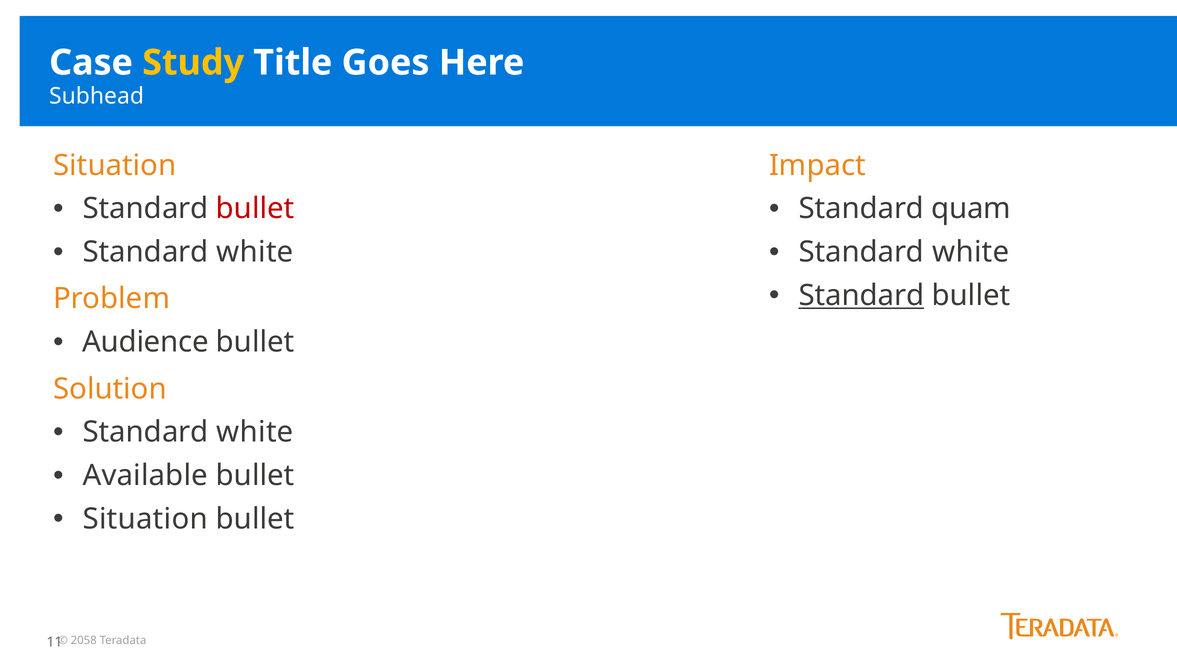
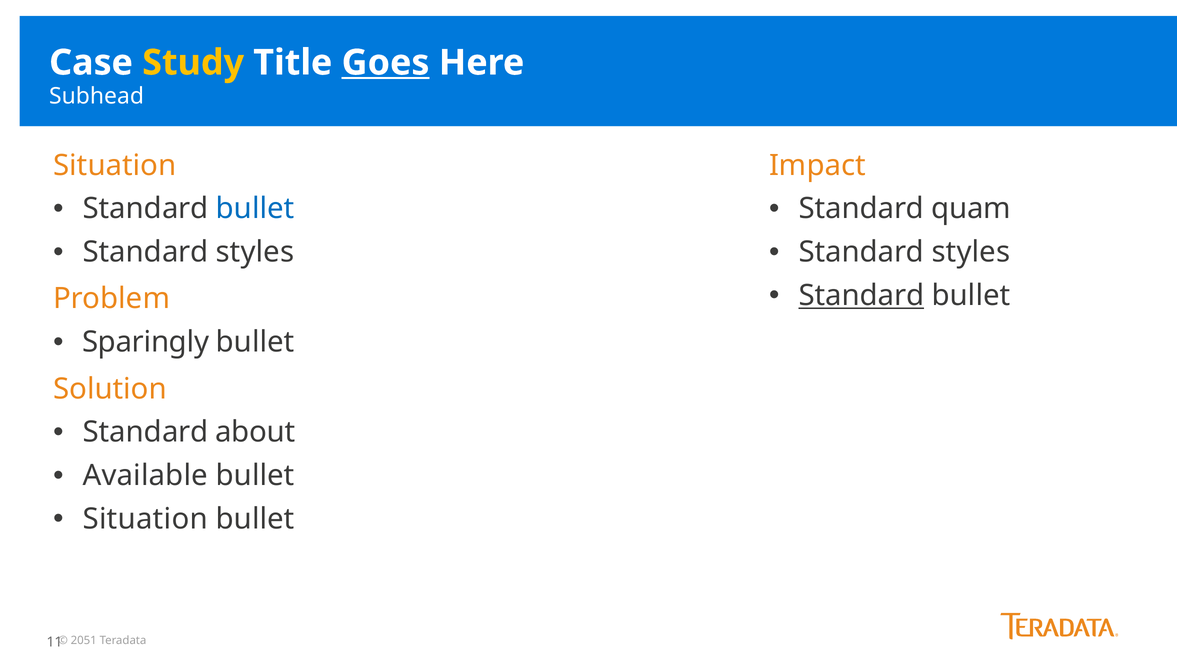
Goes underline: none -> present (386, 63)
bullet colour: red -> blue (255, 209)
white: white -> styles (255, 252)
white: white -> styles (971, 252)
Audience: Audience -> Sparingly (146, 342)
white: white -> about (255, 432)
2058: 2058 -> 2051 (84, 641)
